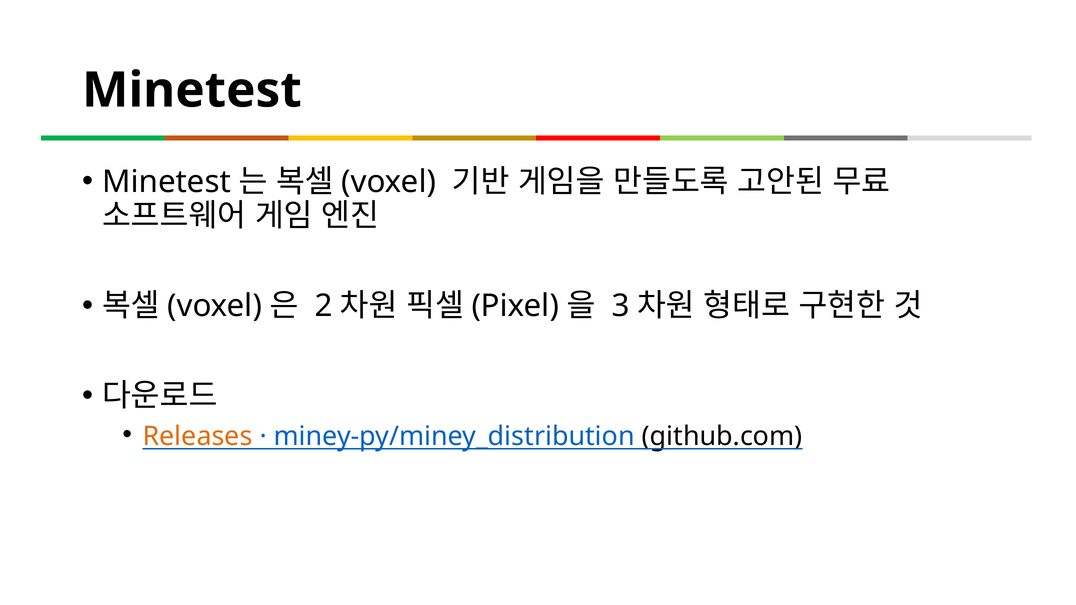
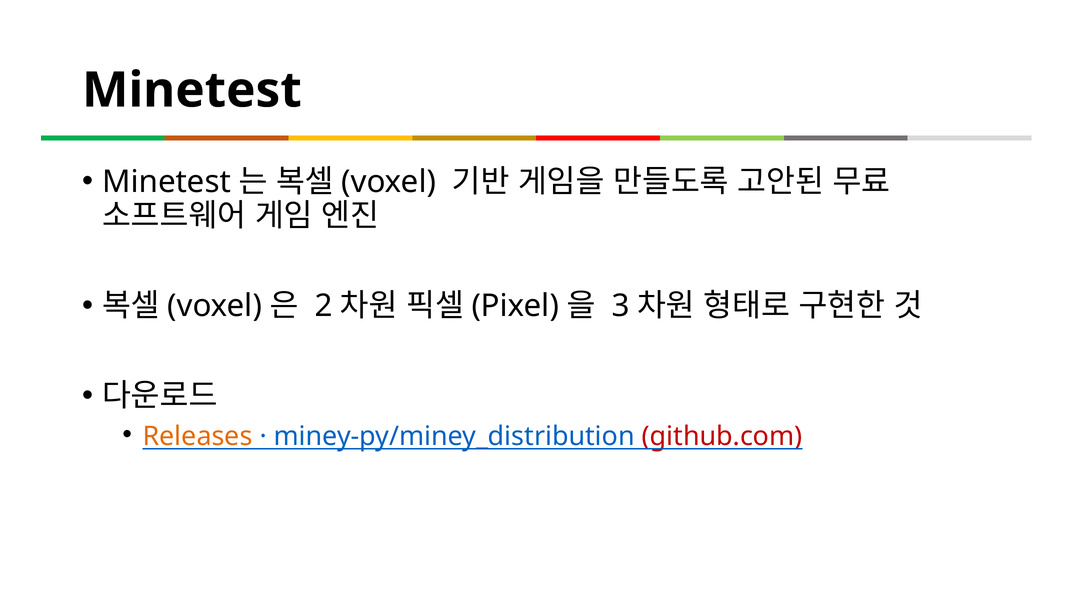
github.com colour: black -> red (722, 437)
